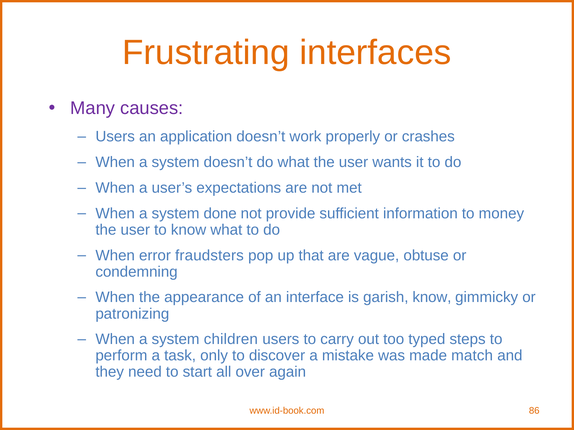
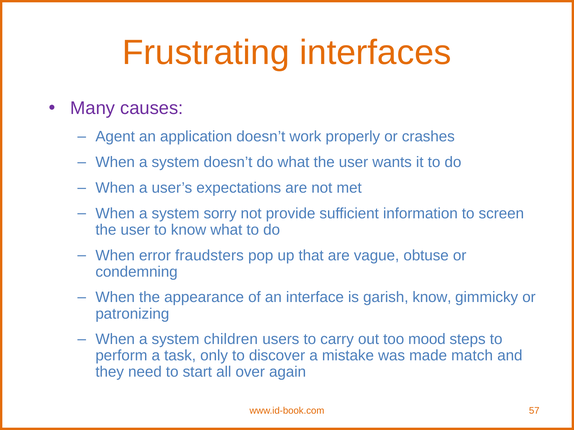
Users: Users -> Agent (115, 137)
done: done -> sorry (220, 214)
money: money -> screen (501, 214)
typed: typed -> mood (427, 340)
86: 86 -> 57 (534, 411)
